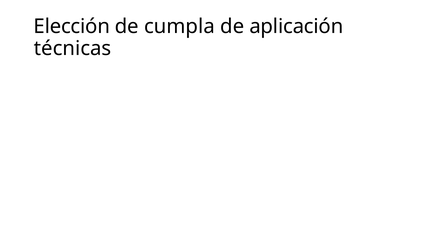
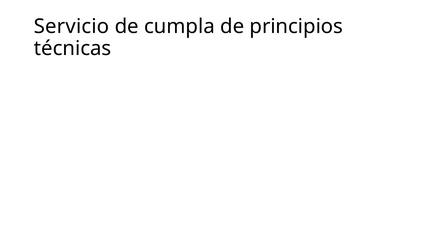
Elección: Elección -> Servicio (72, 26)
aplicación: aplicación -> principios (296, 26)
